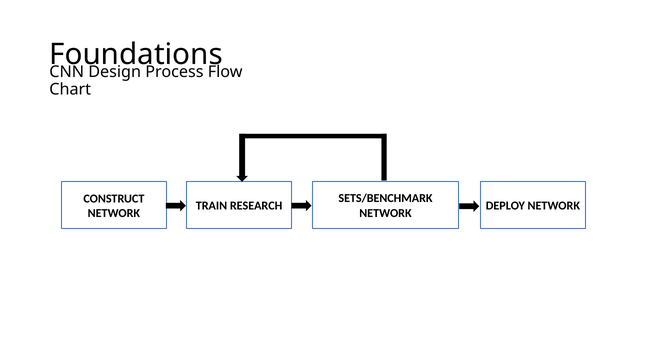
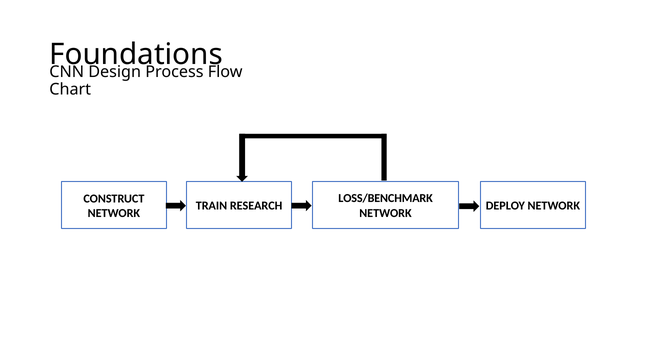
SETS/BENCHMARK: SETS/BENCHMARK -> LOSS/BENCHMARK (386, 198)
